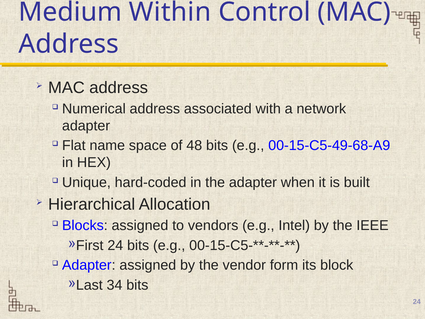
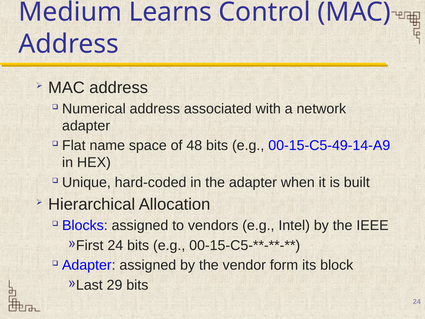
Within: Within -> Learns (170, 12)
00-15-C5-49-68-A9: 00-15-C5-49-68-A9 -> 00-15-C5-49-14-A9 (329, 146)
34: 34 -> 29 (115, 285)
